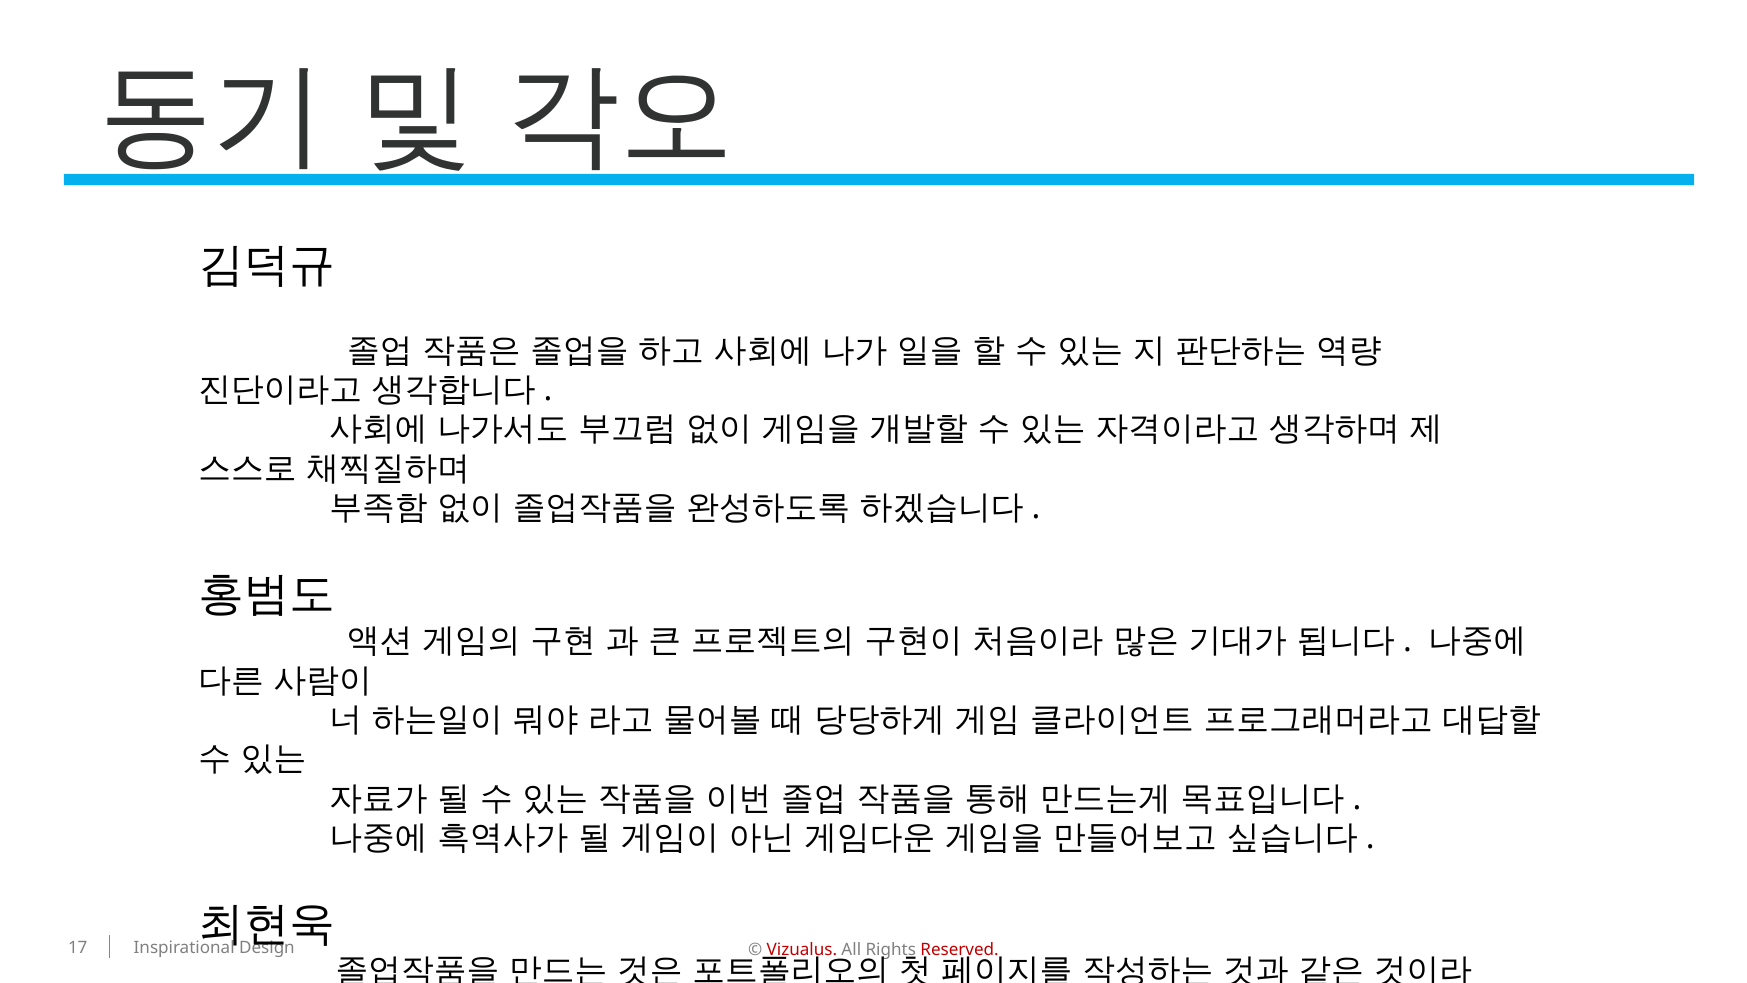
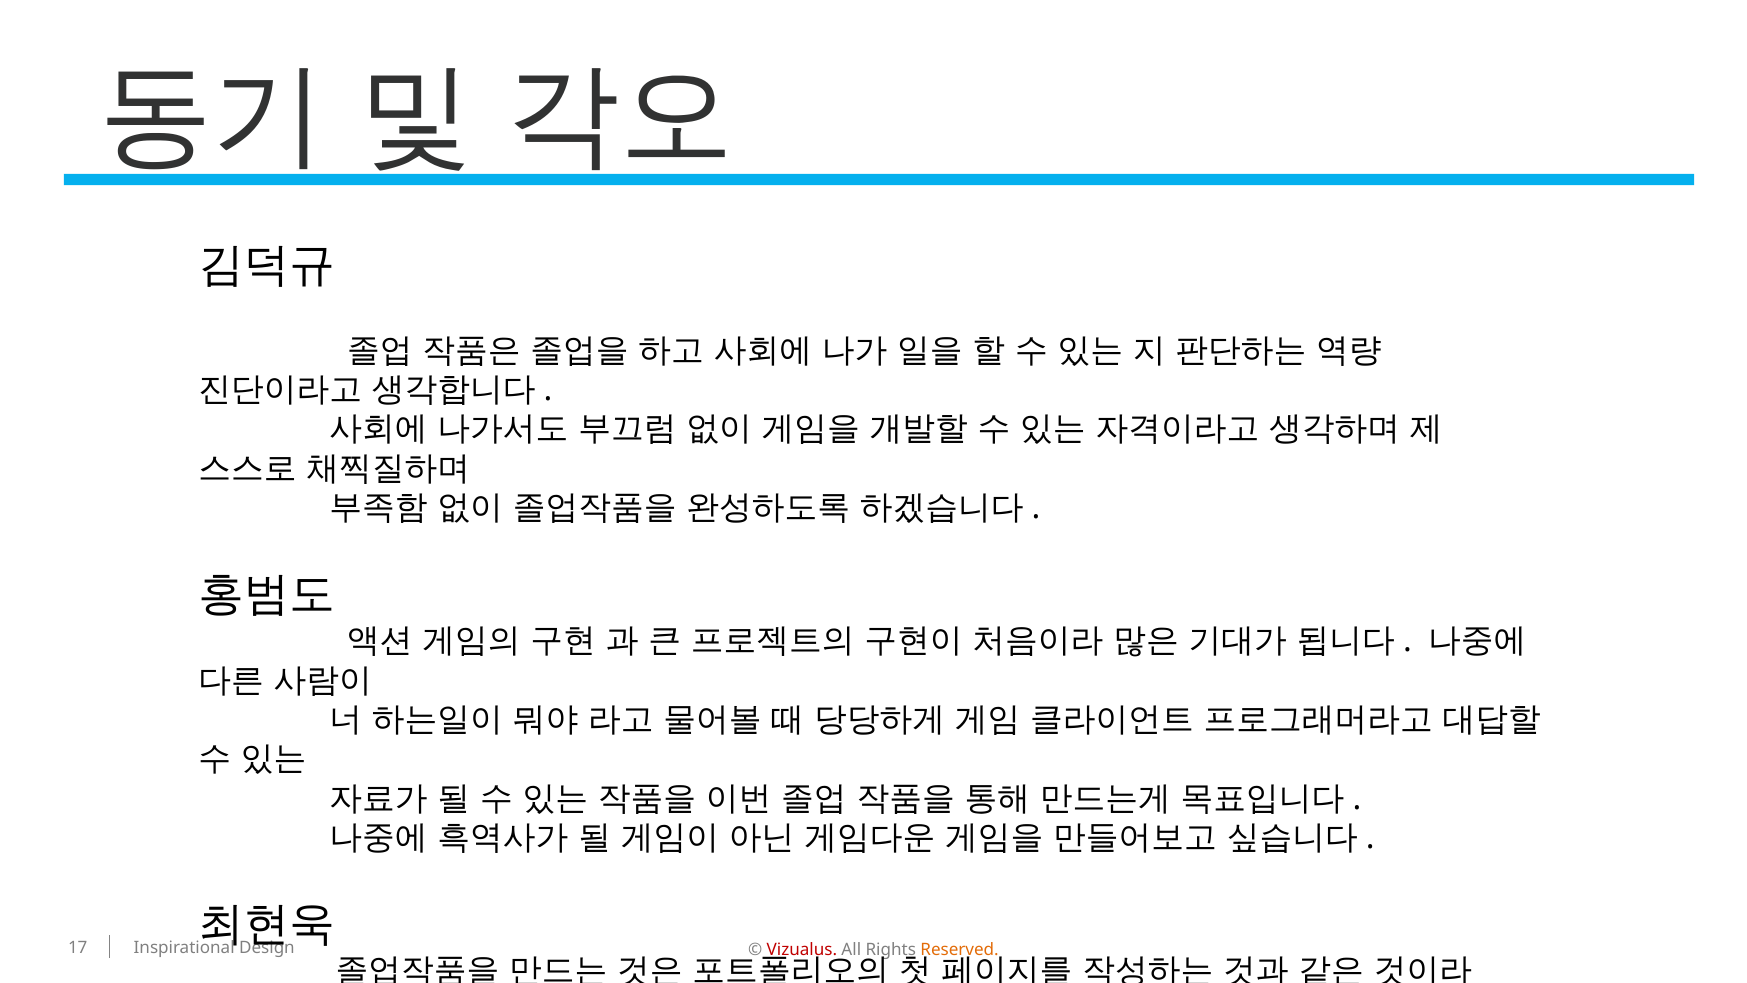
Reserved colour: red -> orange (960, 950)
